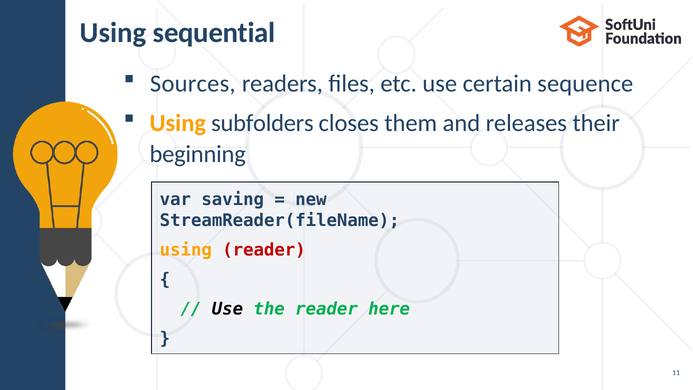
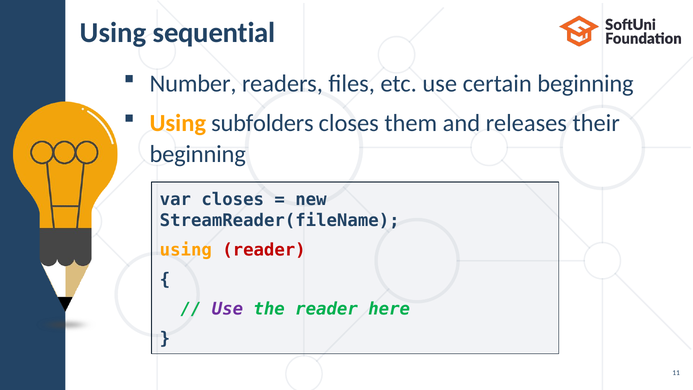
Sources: Sources -> Number (193, 84)
certain sequence: sequence -> beginning (585, 84)
var saving: saving -> closes (233, 200)
Use colour: black -> purple (227, 309)
